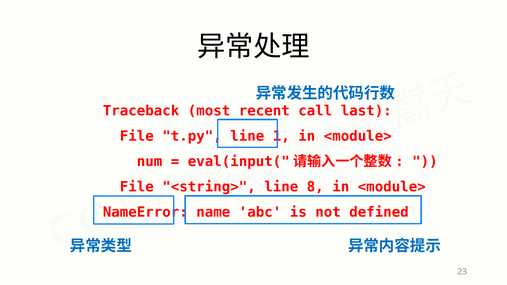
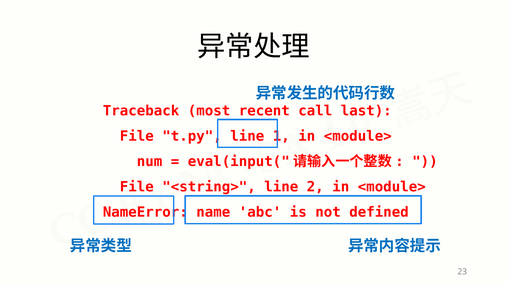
8: 8 -> 2 (315, 187)
